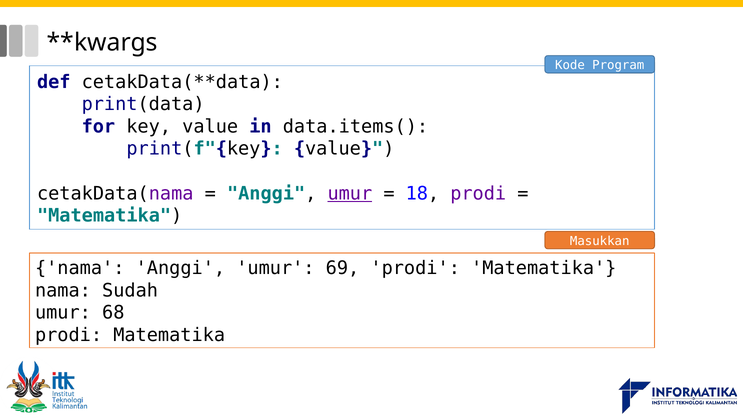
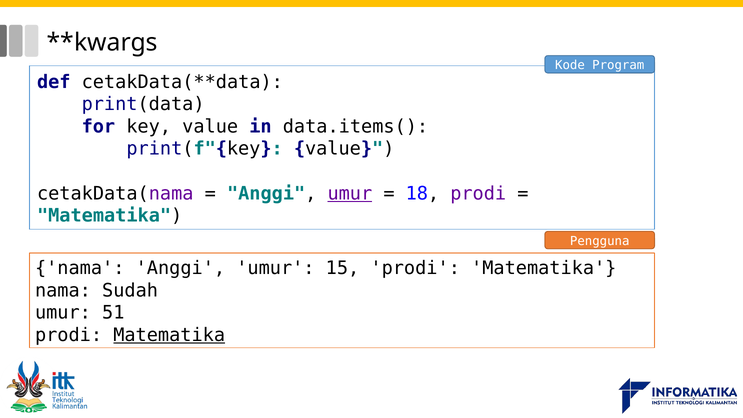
Masukkan: Masukkan -> Pengguna (600, 241)
69: 69 -> 15 (343, 268)
68: 68 -> 51 (113, 313)
Matematika underline: none -> present (169, 335)
